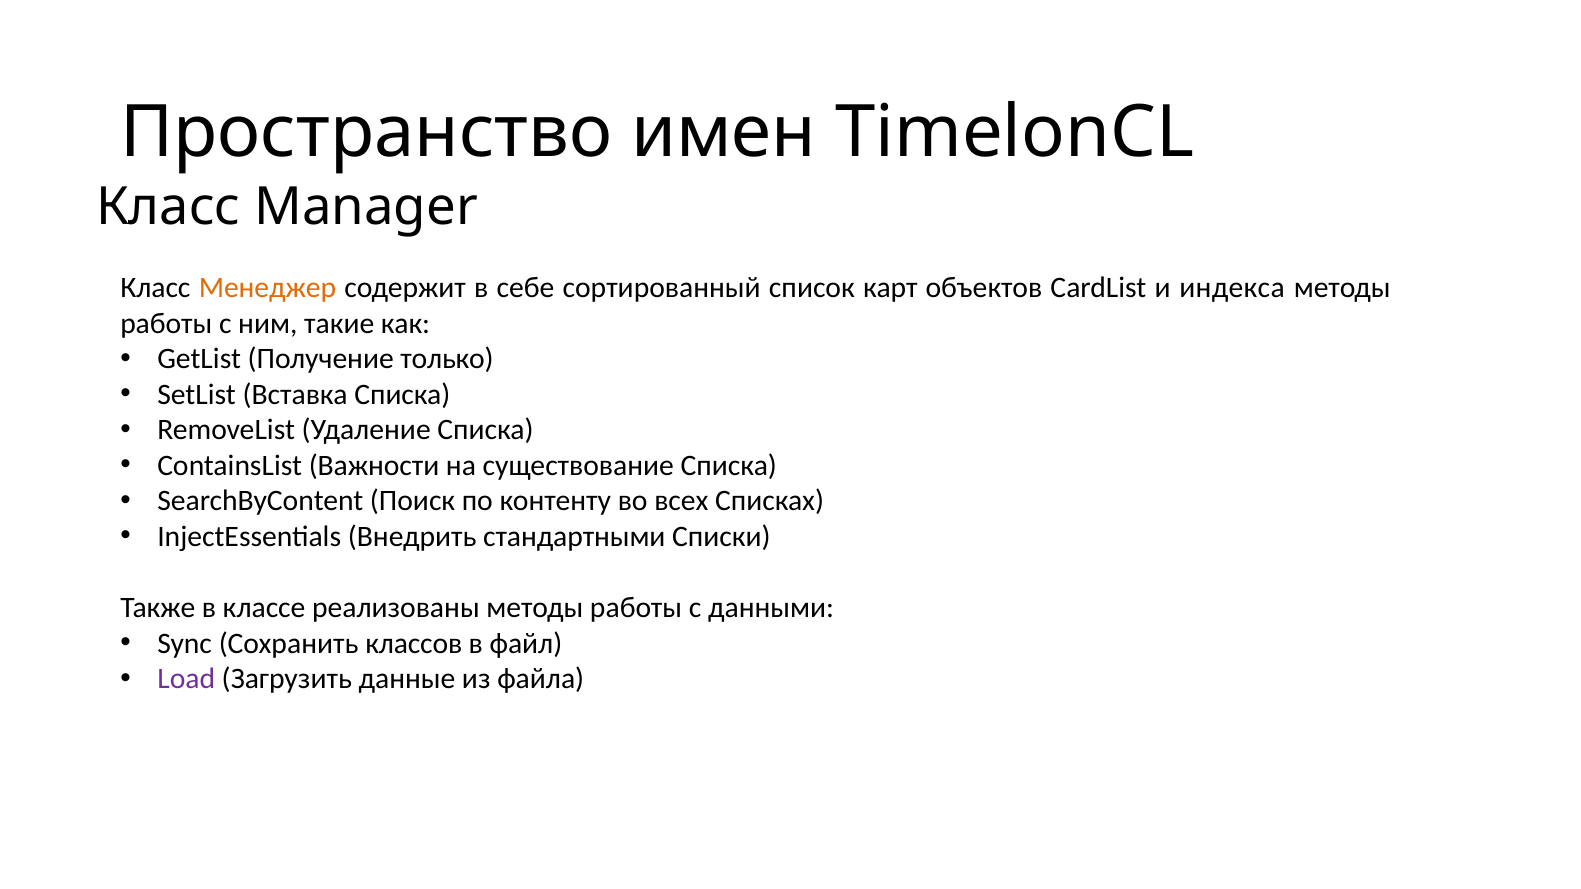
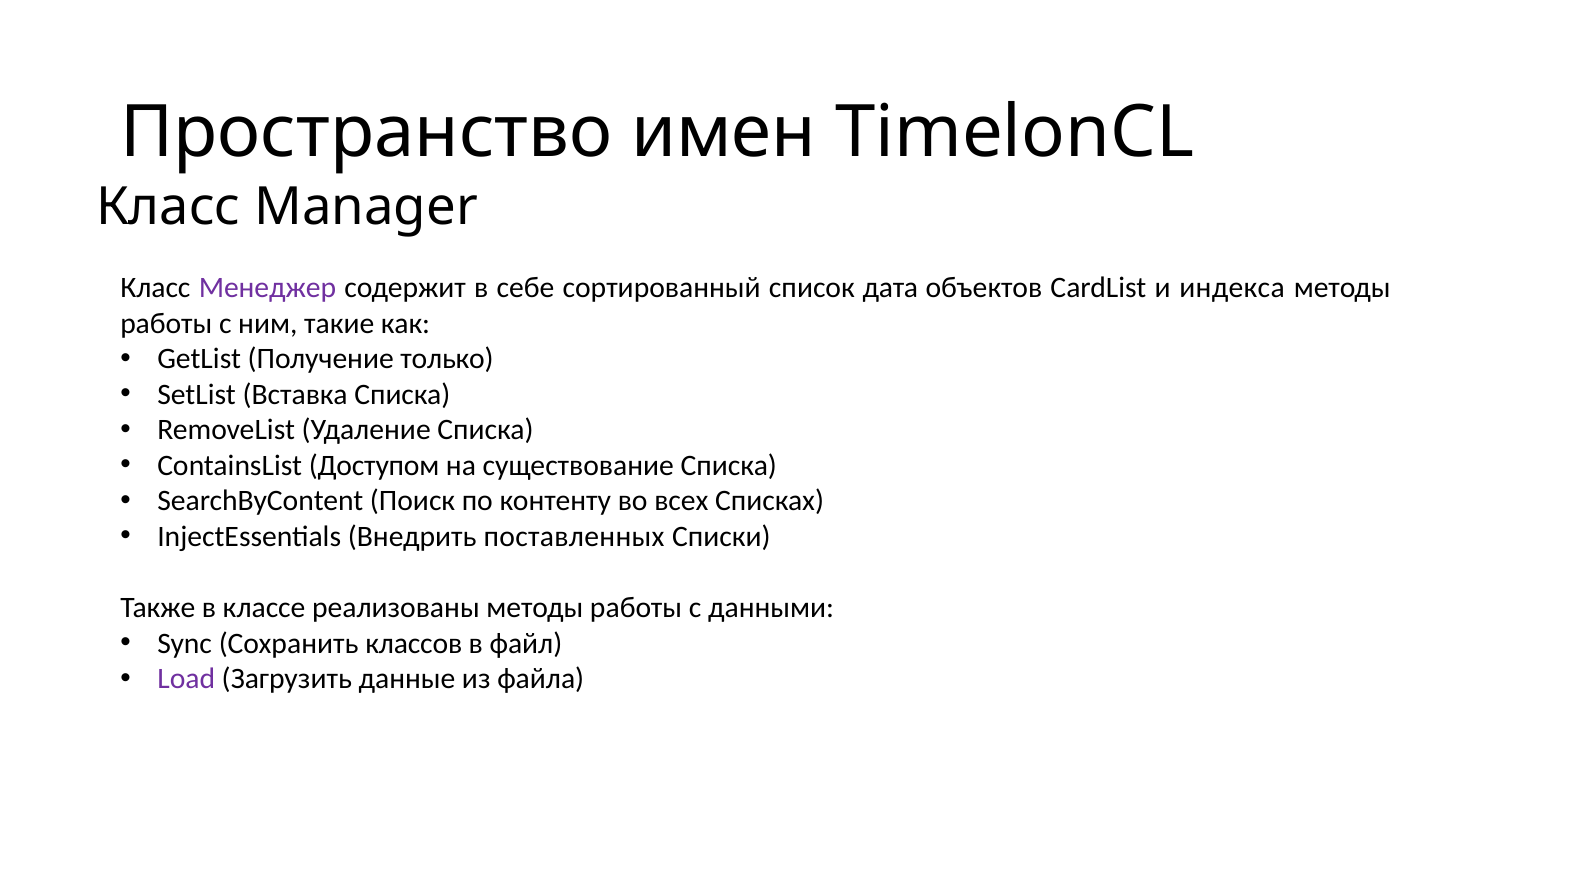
Менеджер colour: orange -> purple (267, 288)
карт: карт -> дата (890, 288)
Важности: Важности -> Доступом (374, 466)
стандартными: стандартными -> поставленных (574, 537)
